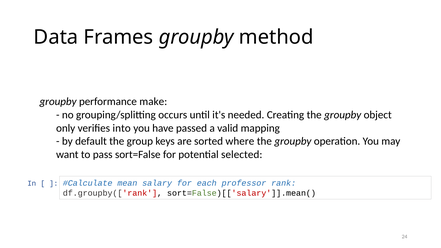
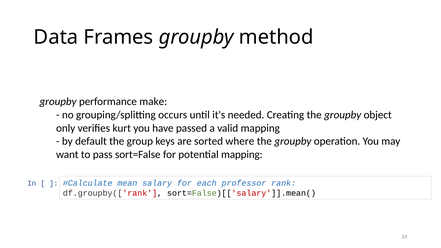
into: into -> kurt (122, 128)
potential selected: selected -> mapping (242, 155)
